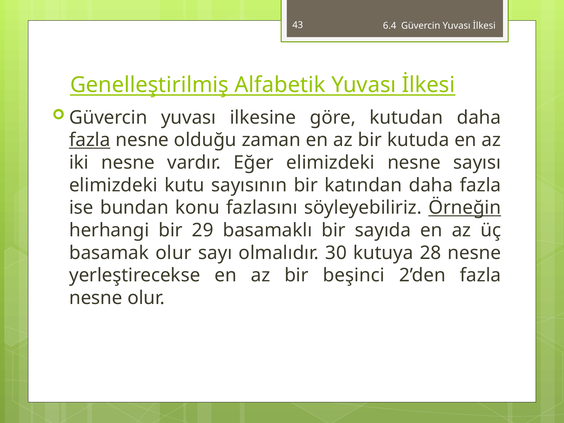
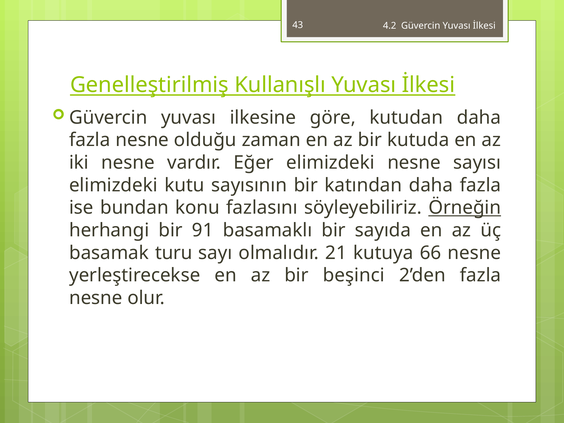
6.4: 6.4 -> 4.2 (390, 26)
Alfabetik: Alfabetik -> Kullanışlı (280, 85)
fazla underline: present -> none (90, 140)
29: 29 -> 91 (203, 230)
basamak olur: olur -> turu (174, 253)
30: 30 -> 21 (336, 253)
28: 28 -> 66 (430, 253)
